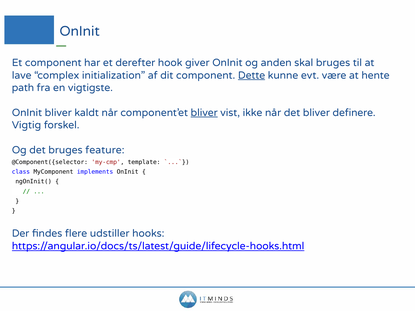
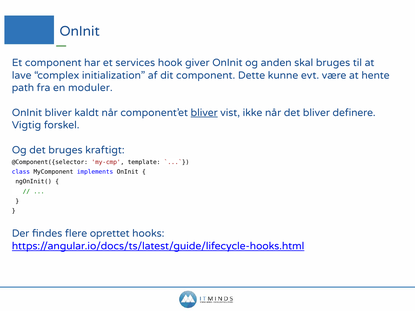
derefter: derefter -> services (135, 63)
Dette underline: present -> none (252, 75)
vigtigste: vigtigste -> moduler (90, 88)
feature: feature -> kraftigt (105, 150)
udstiller: udstiller -> oprettet (110, 234)
